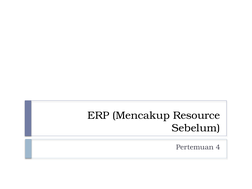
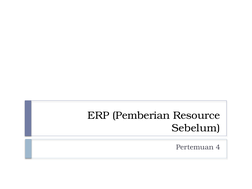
Mencakup: Mencakup -> Pemberian (141, 115)
